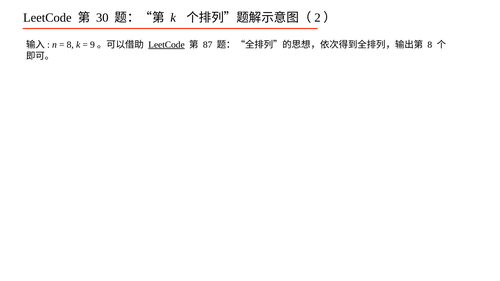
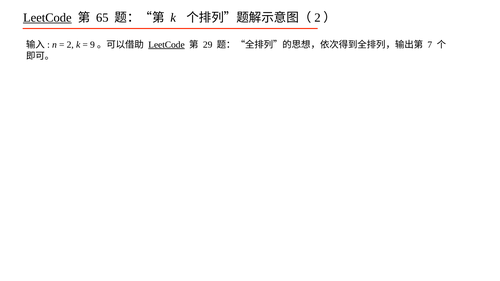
LeetCode underline: none -> present (47, 18)
30: 30 -> 65 (102, 18)
8: 8 -> 2 (70, 45)
87: 87 -> 29 (208, 45)
8: 8 -> 7 (430, 45)
